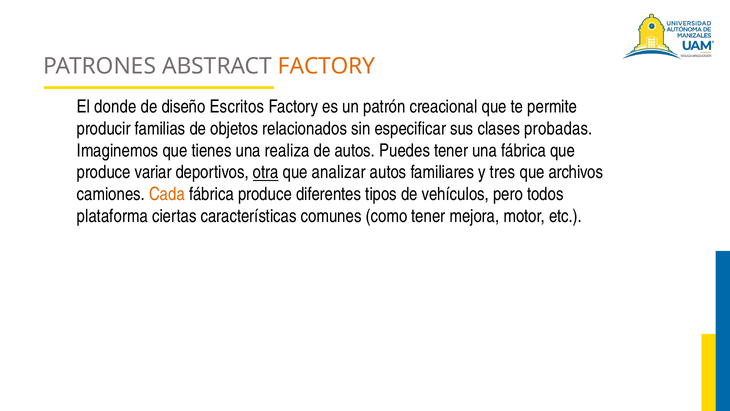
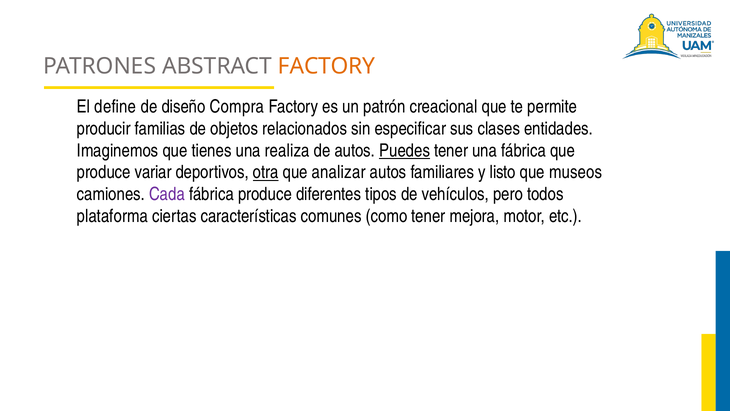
donde: donde -> define (115, 107)
Escritos: Escritos -> Compra (237, 107)
probadas: probadas -> entidades (559, 128)
Puedes underline: none -> present (405, 150)
tres: tres -> listo (503, 172)
archivos: archivos -> museos (576, 172)
Cada colour: orange -> purple (167, 194)
